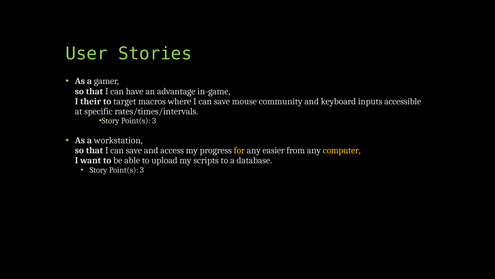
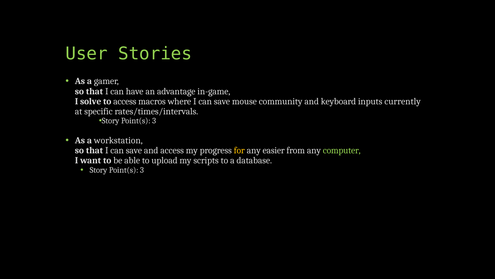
their: their -> solve (91, 101)
to target: target -> access (125, 101)
accessible: accessible -> currently (403, 101)
computer colour: yellow -> light green (342, 150)
